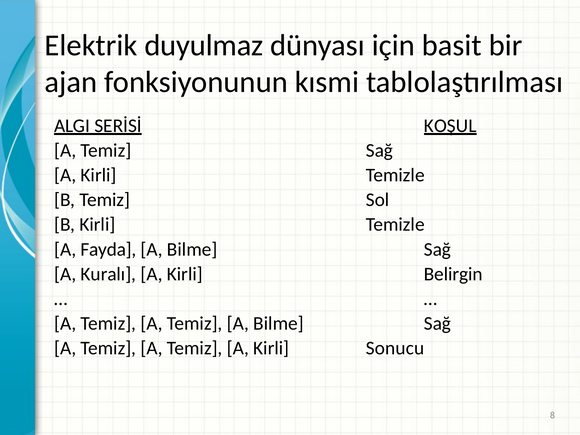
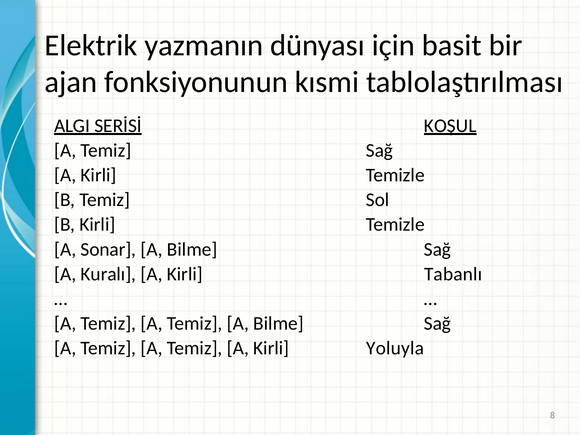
duyulmaz: duyulmaz -> yazmanın (204, 45)
Fayda: Fayda -> Sonar (108, 249)
Belirgin: Belirgin -> Tabanlı (453, 274)
Sonucu: Sonucu -> Yoluyla (395, 348)
